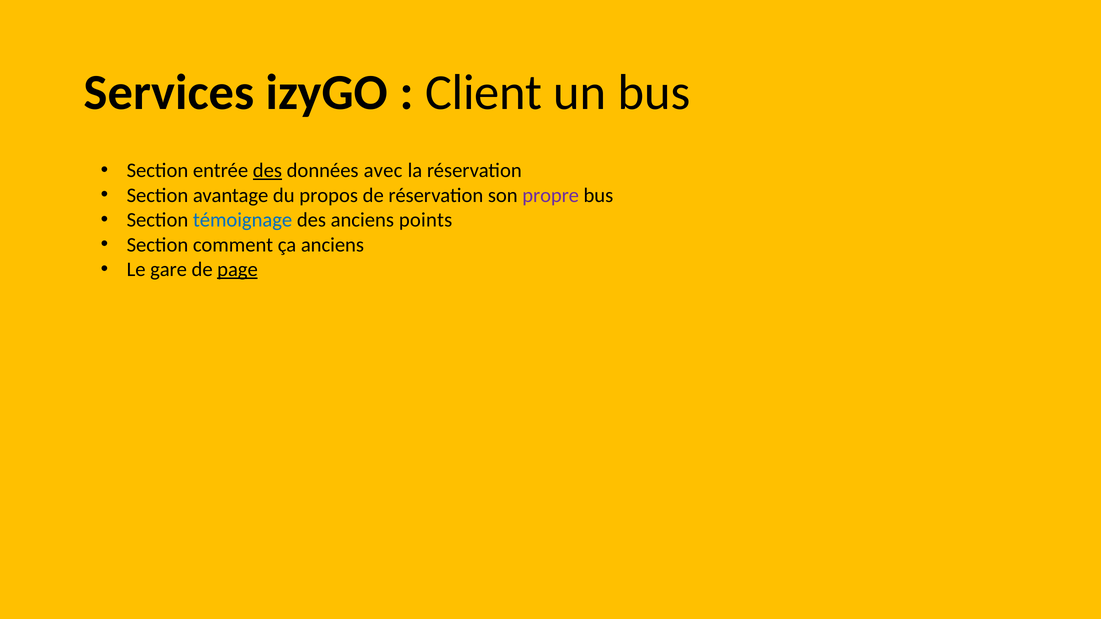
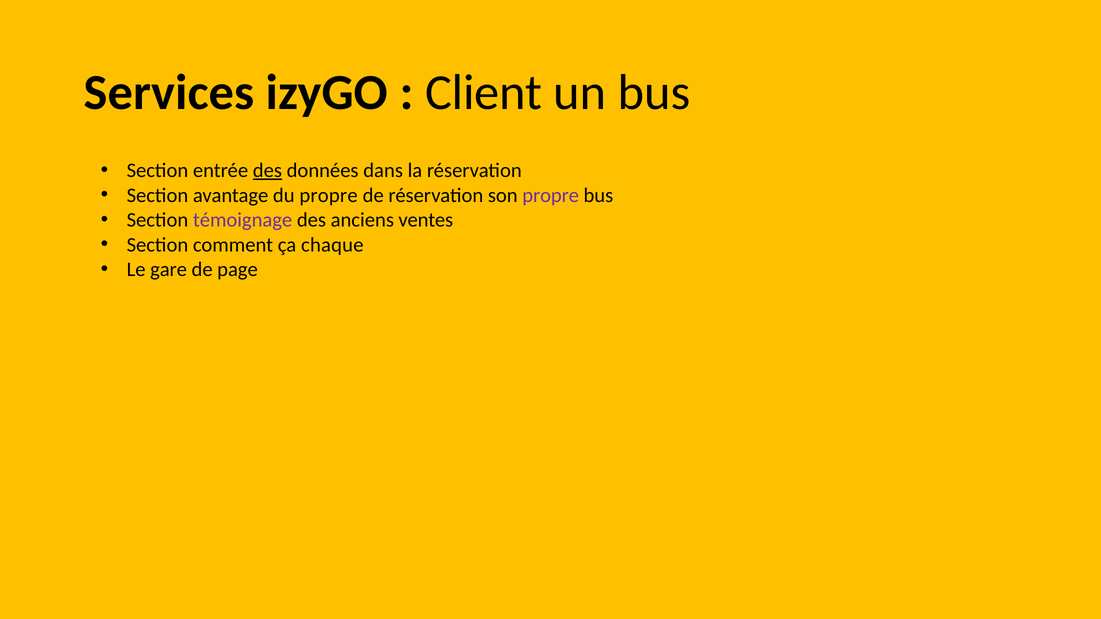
avec: avec -> dans (383, 171)
du propos: propos -> propre (329, 195)
témoignage colour: blue -> purple (243, 220)
points: points -> ventes (426, 220)
ça anciens: anciens -> chaque (332, 245)
page underline: present -> none (238, 270)
